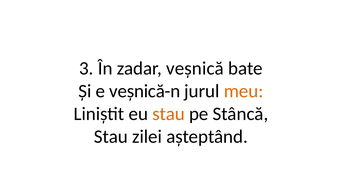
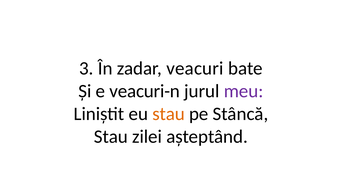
veșnică: veșnică -> veacuri (195, 68)
veșnică-n: veșnică-n -> veacuri-n (145, 91)
meu colour: orange -> purple (244, 91)
